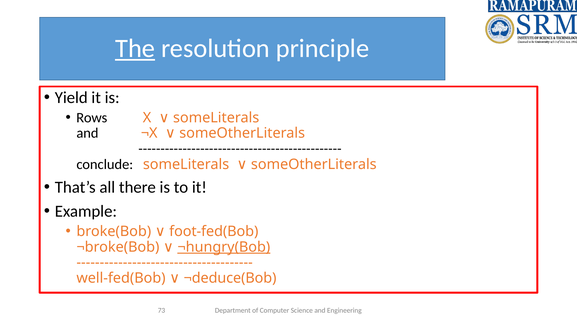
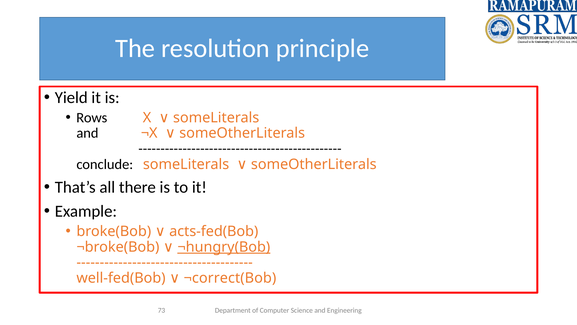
The underline: present -> none (135, 48)
foot-fed(Bob: foot-fed(Bob -> acts-fed(Bob (214, 231)
¬deduce(Bob: ¬deduce(Bob -> ¬correct(Bob (230, 278)
